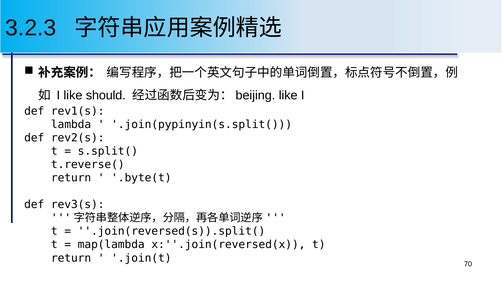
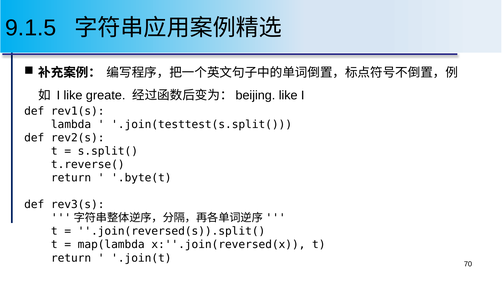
3.2.3: 3.2.3 -> 9.1.5 (31, 28)
should: should -> greate (106, 95)
.join(pypinyin(s.split(: .join(pypinyin(s.split( -> .join(testtest(s.split( (202, 125)
